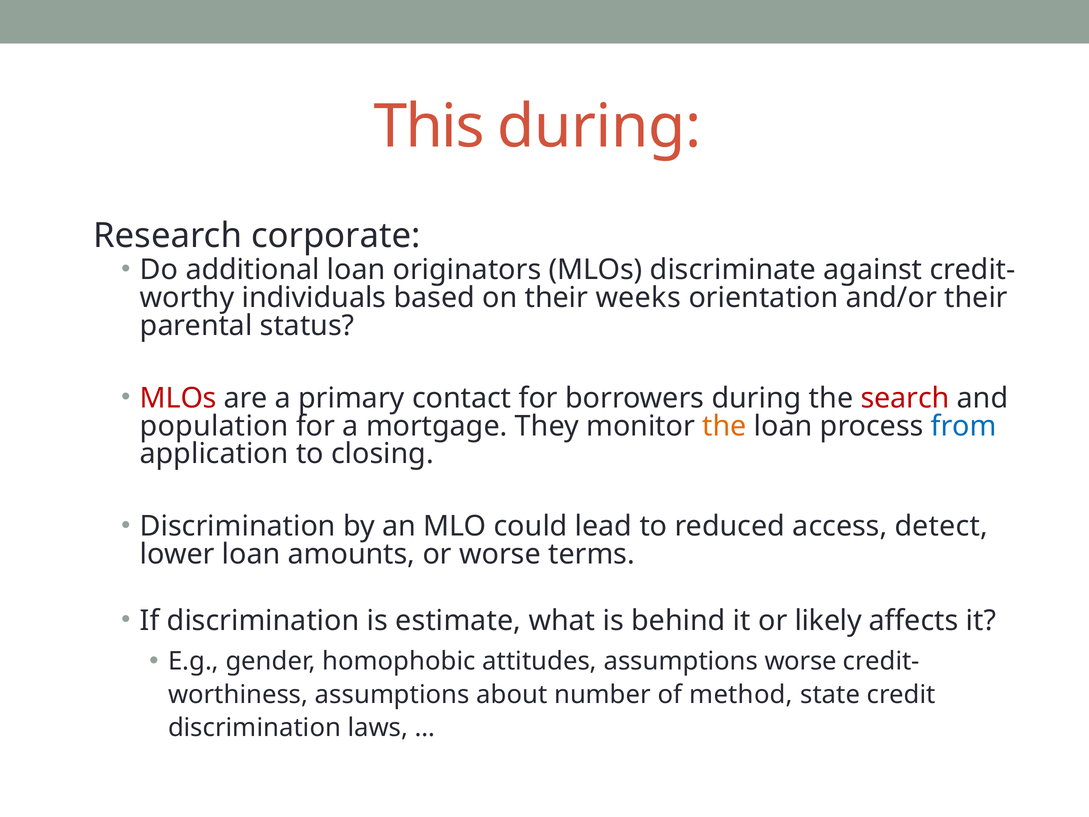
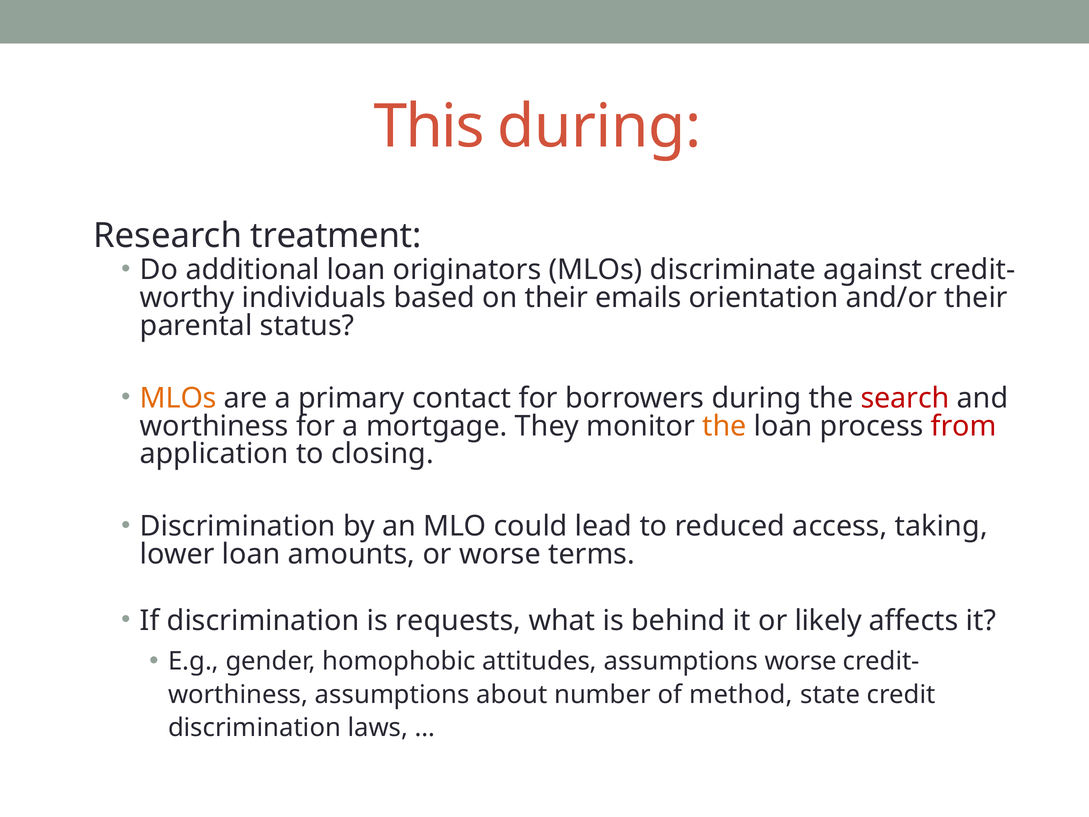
corporate: corporate -> treatment (336, 236)
weeks: weeks -> emails (639, 298)
MLOs colour: red -> orange (178, 398)
population: population -> worthiness (214, 426)
from colour: blue -> red (964, 426)
detect: detect -> taking (941, 526)
estimate: estimate -> requests (458, 621)
